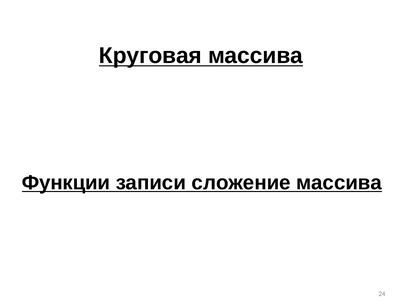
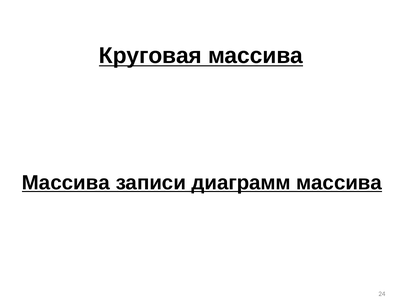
Функции: Функции -> Массива (66, 182)
сложение: сложение -> диаграмм (241, 182)
